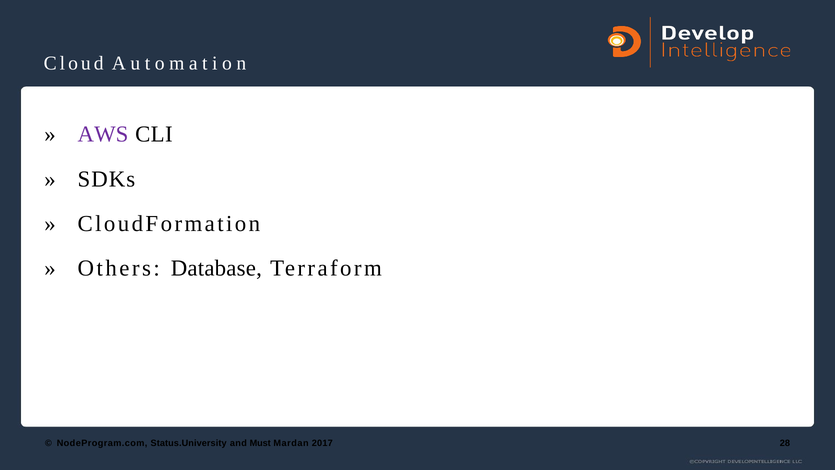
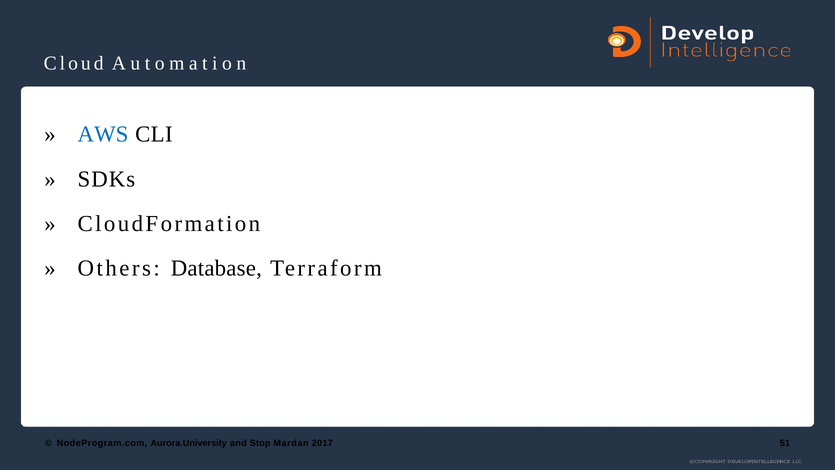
AWS colour: purple -> blue (103, 134)
Status.University: Status.University -> Aurora.University (189, 443)
Must: Must -> Stop (260, 443)
28: 28 -> 51 (785, 443)
